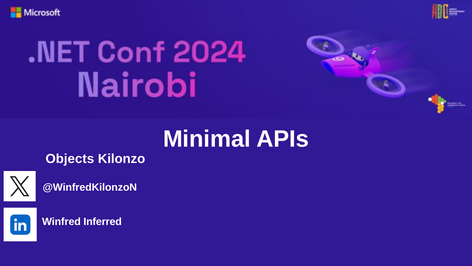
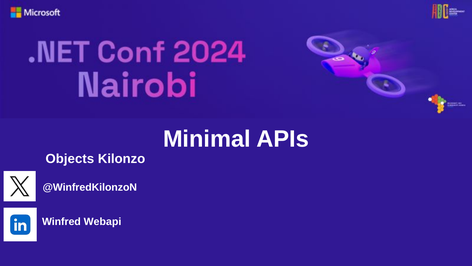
Inferred: Inferred -> Webapi (103, 221)
